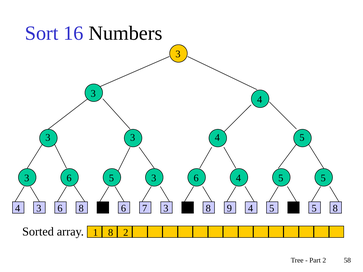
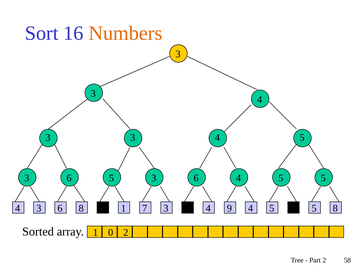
Numbers colour: black -> orange (125, 33)
1 6: 6 -> 1 (124, 208)
2 8: 8 -> 4 (208, 208)
1 8: 8 -> 0 (111, 233)
